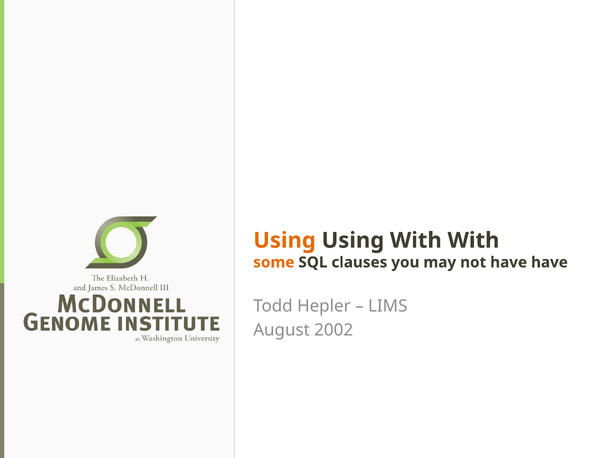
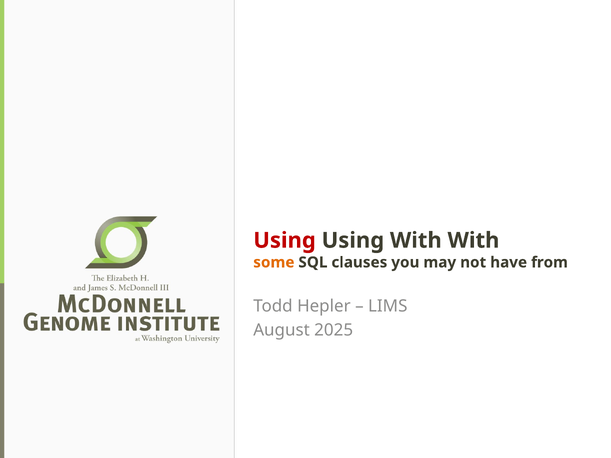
Using colour: orange -> red (285, 241)
have have: have -> from (549, 263)
2002: 2002 -> 2025 (334, 330)
